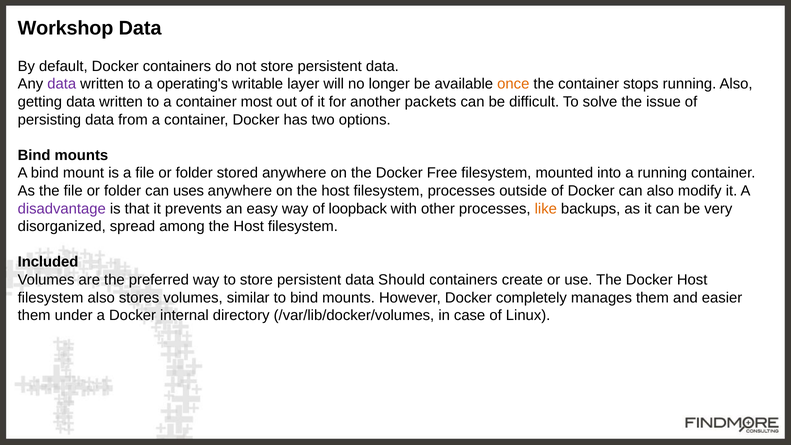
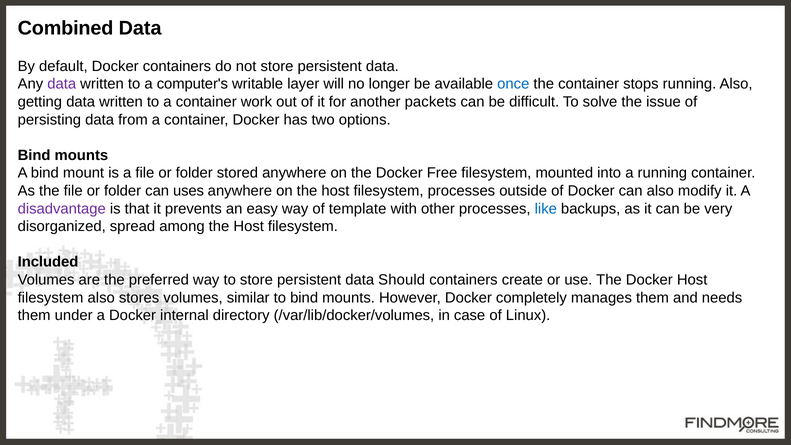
Workshop: Workshop -> Combined (66, 28)
operating's: operating's -> computer's (192, 84)
once colour: orange -> blue (513, 84)
most: most -> work (256, 102)
loopback: loopback -> template (358, 209)
like colour: orange -> blue (546, 209)
easier: easier -> needs (722, 298)
